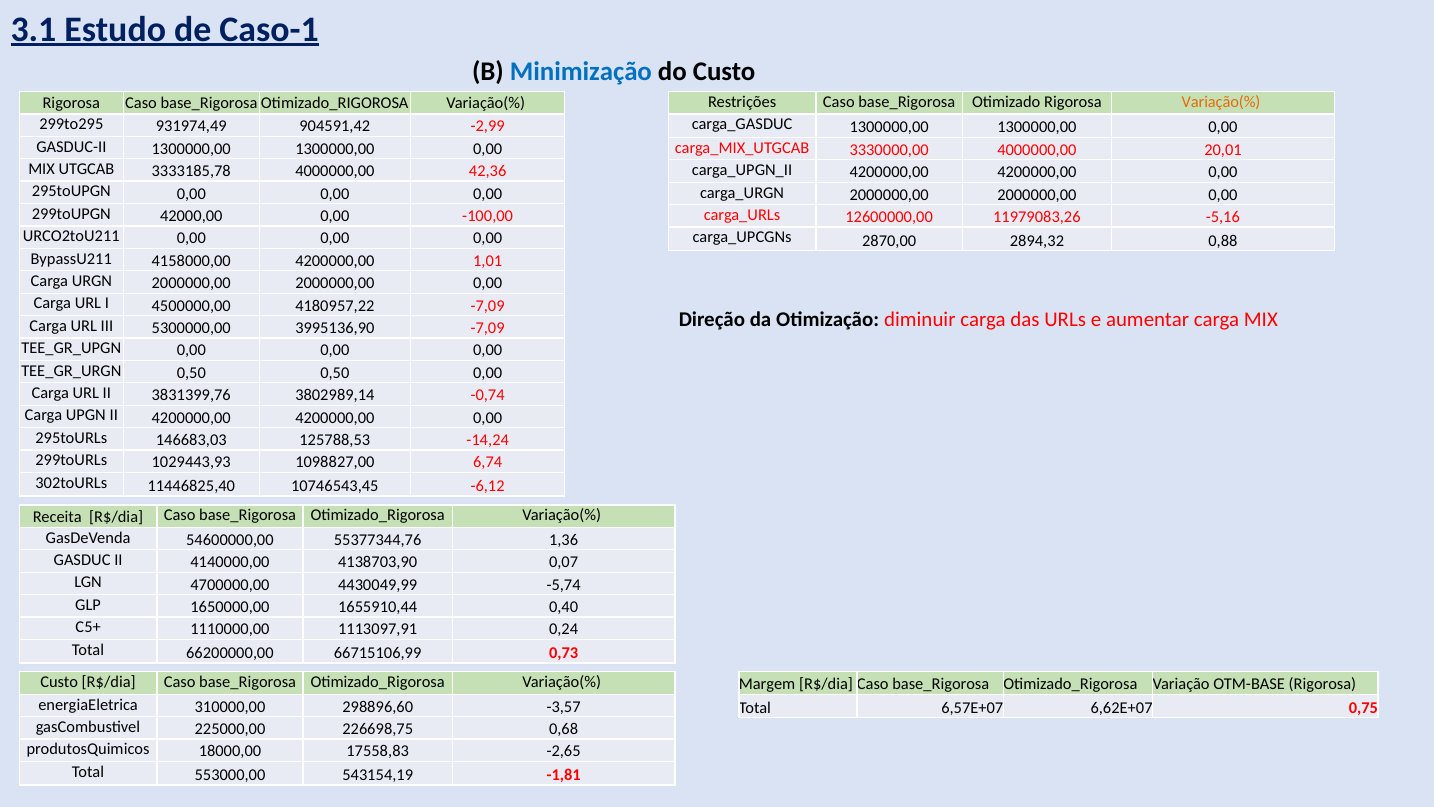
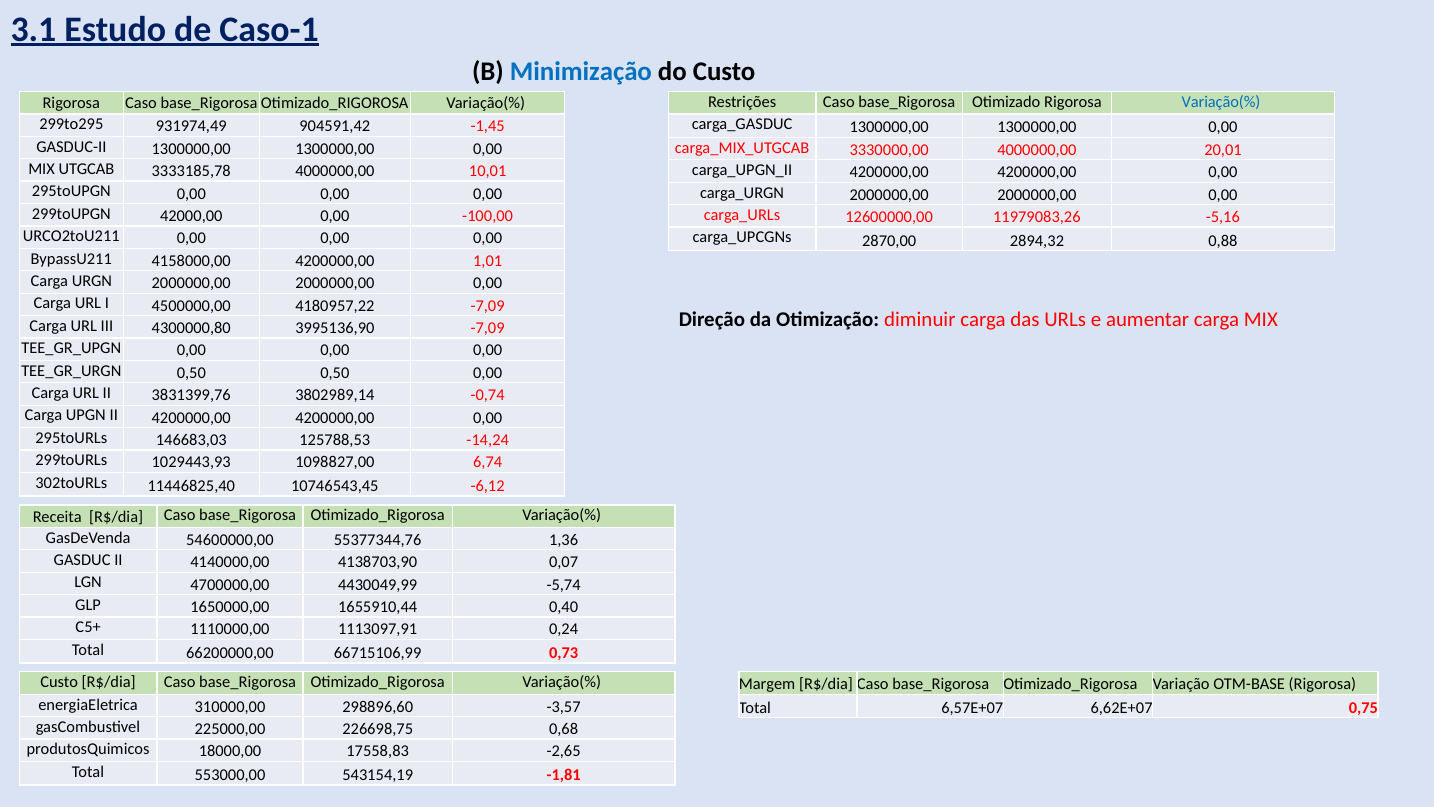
Variação(% colour: orange -> blue (1221, 102)
-2,99: -2,99 -> -1,45 (488, 126)
42,36: 42,36 -> 10,01 (488, 171)
5300000,00: 5300000,00 -> 4300000,80 (191, 328)
